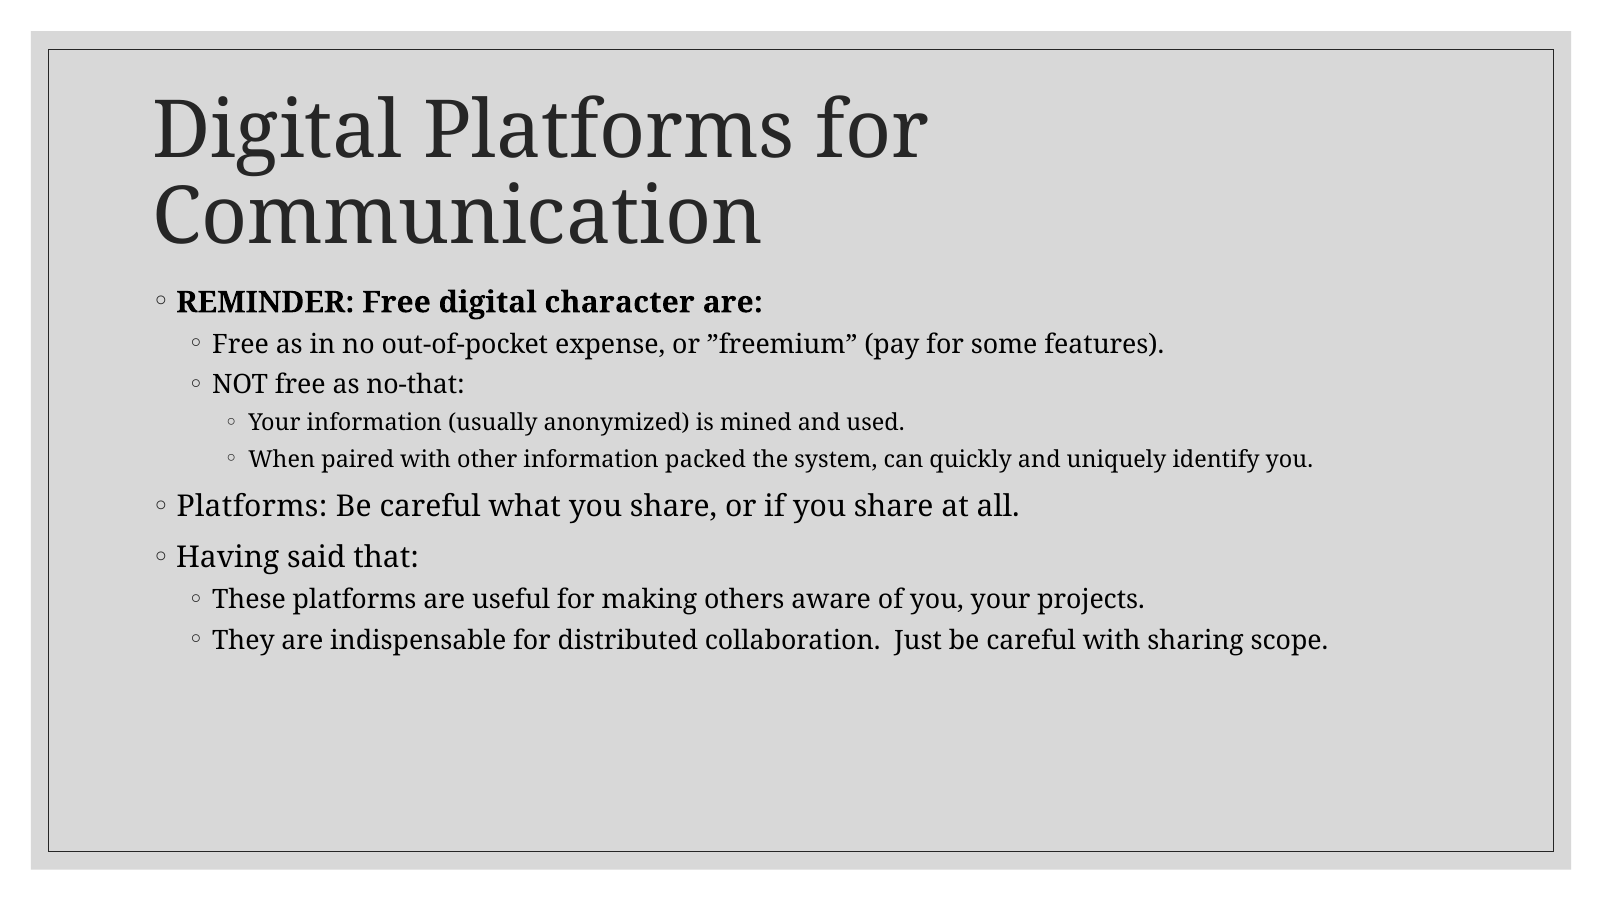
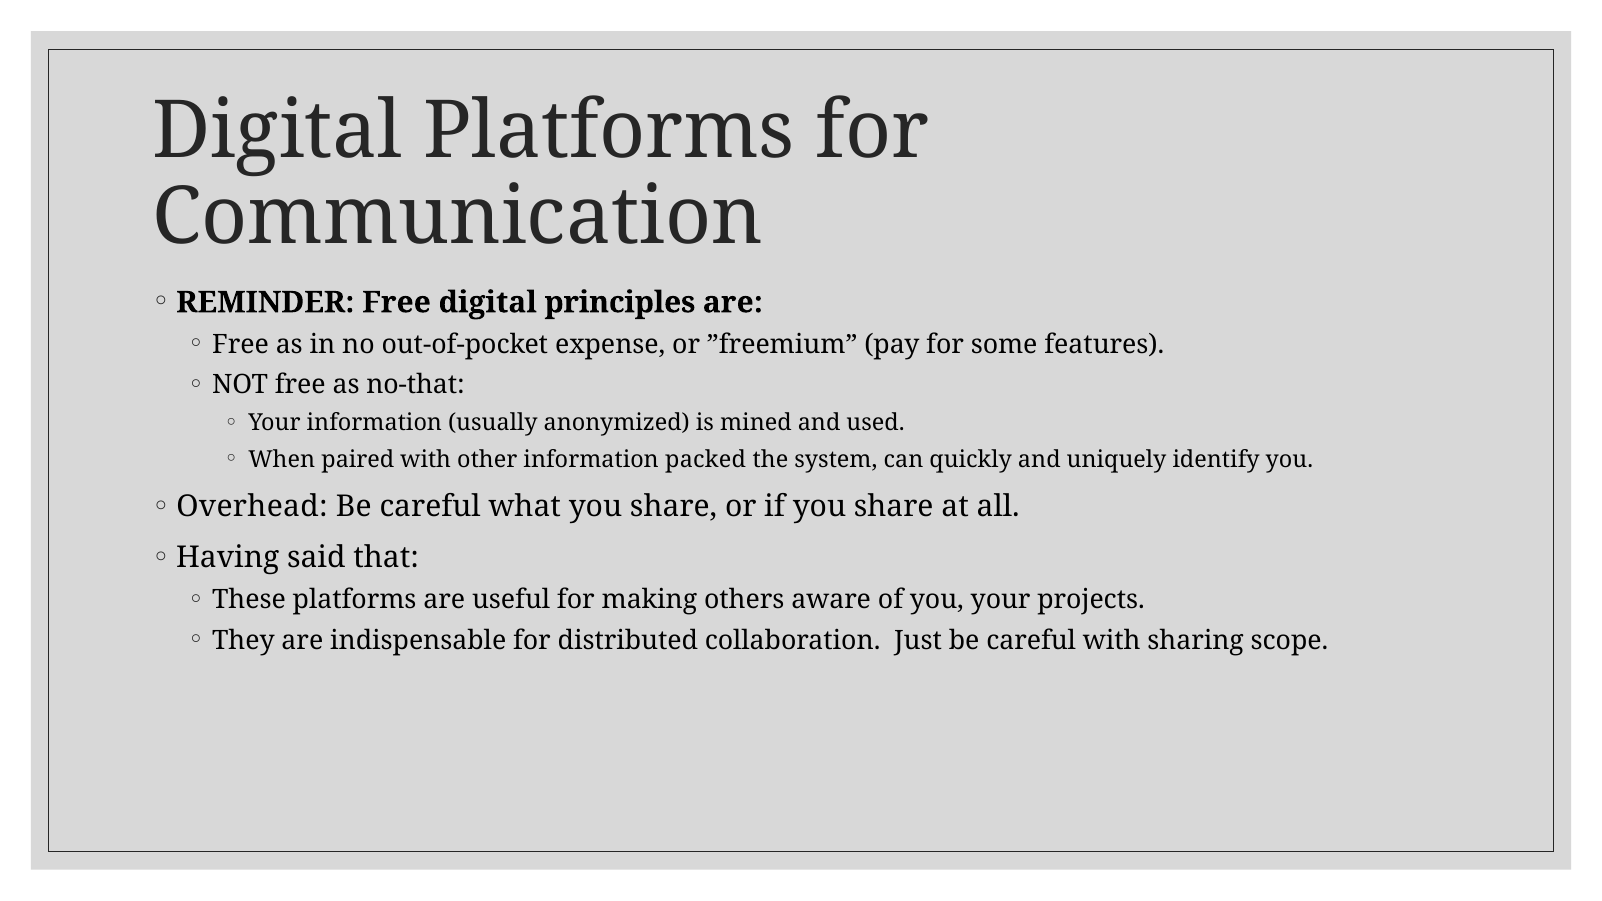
character: character -> principles (620, 302)
Platforms: Platforms -> Overhead (252, 507)
